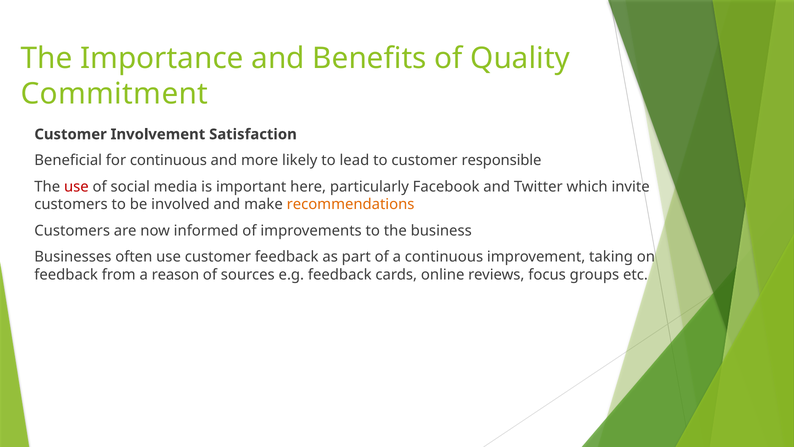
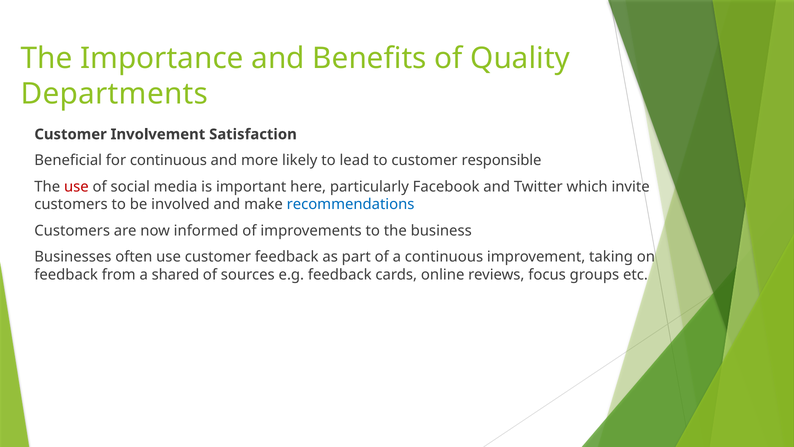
Commitment: Commitment -> Departments (114, 94)
recommendations colour: orange -> blue (351, 204)
reason: reason -> shared (175, 275)
